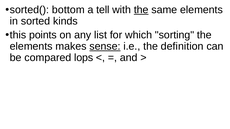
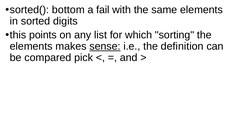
tell: tell -> fail (103, 10)
the underline: present -> none (141, 10)
kinds: kinds -> digits (65, 21)
lops: lops -> pick (84, 58)
